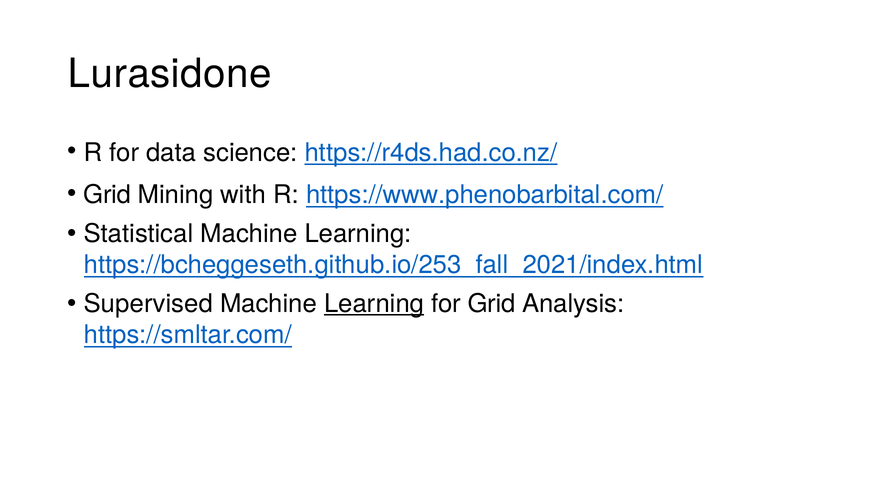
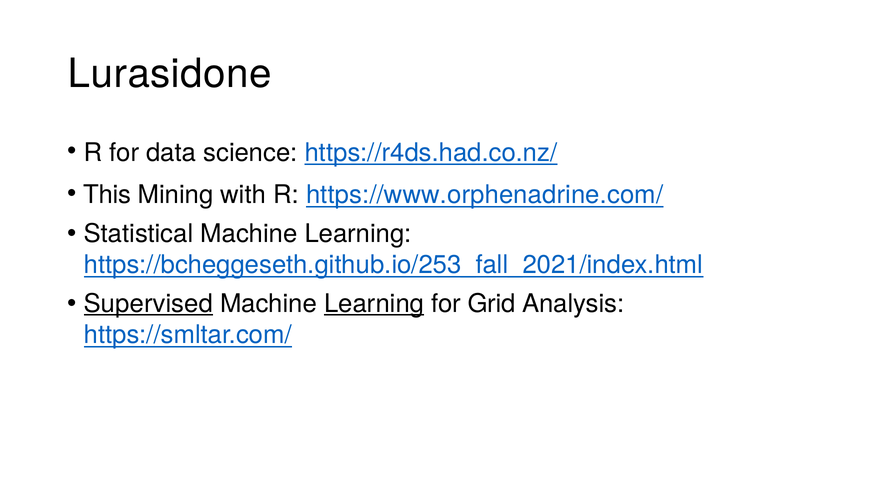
Grid: Grid -> This (107, 195)
https://www.phenobarbital.com/: https://www.phenobarbital.com/ -> https://www.orphenadrine.com/ (485, 195)
Supervised underline: none -> present (148, 304)
